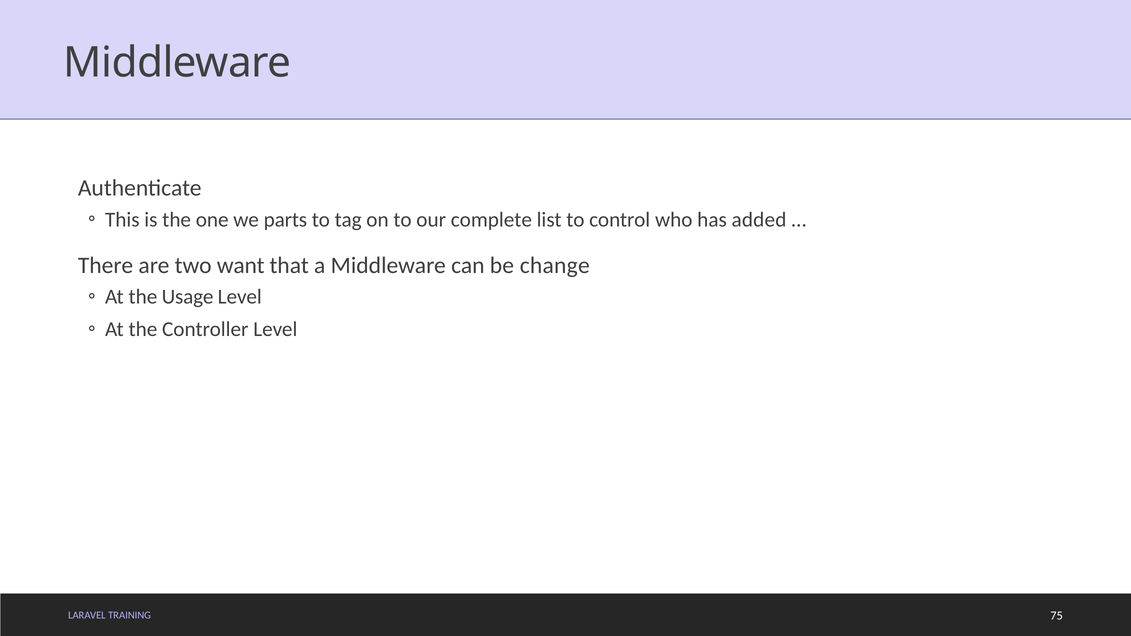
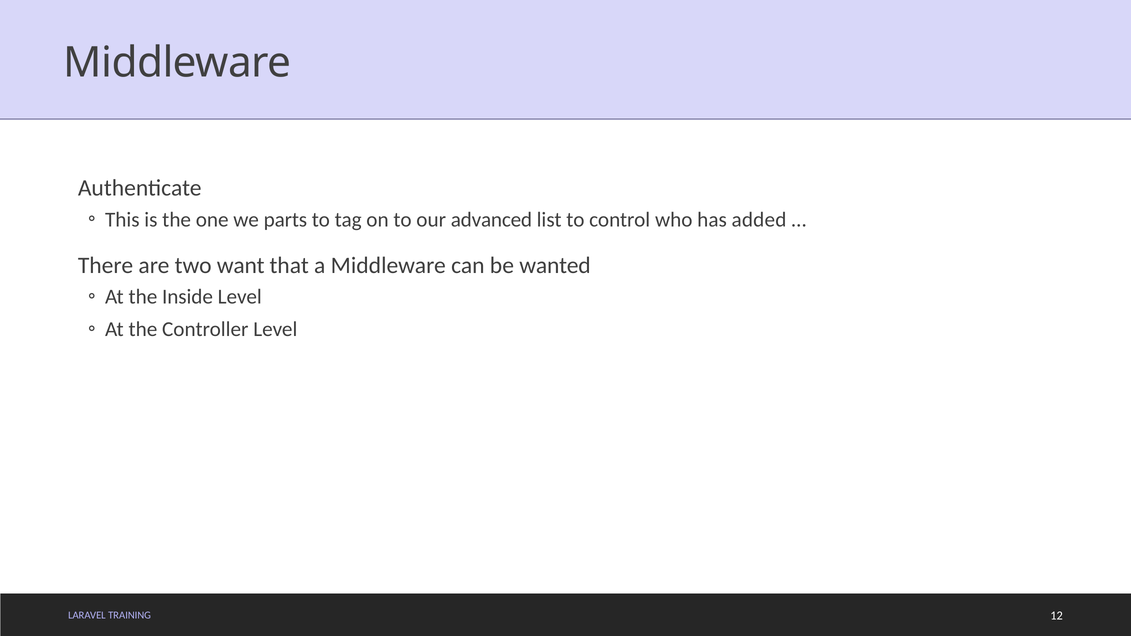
complete: complete -> advanced (491, 220)
change: change -> wanted (555, 266)
Usage: Usage -> Inside (188, 297)
75: 75 -> 12 (1057, 616)
